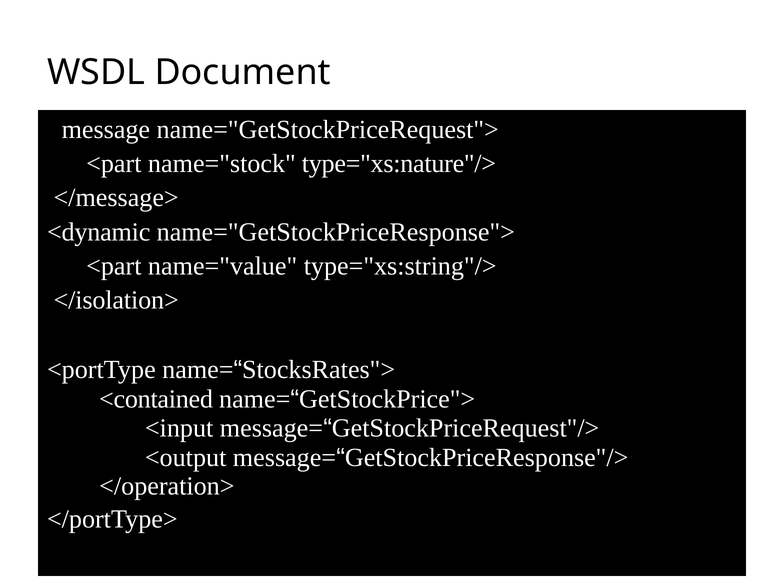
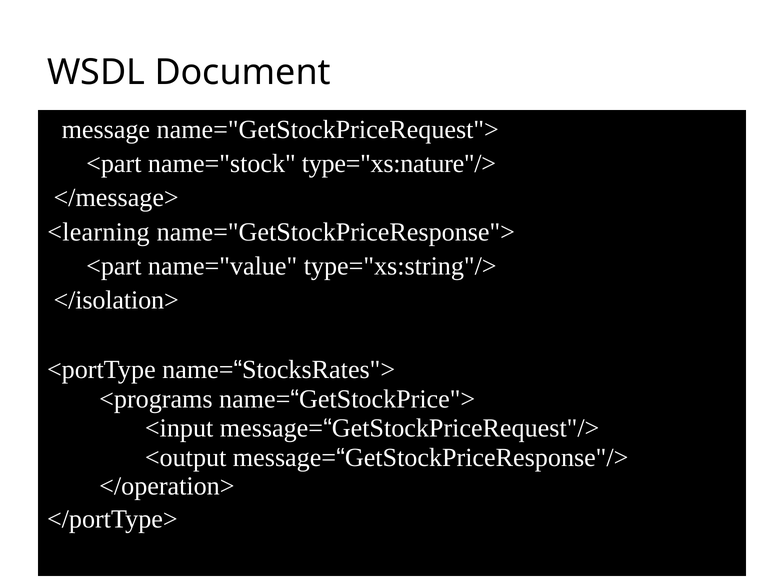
<dynamic: <dynamic -> <learning (98, 232)
<contained: <contained -> <programs (156, 399)
